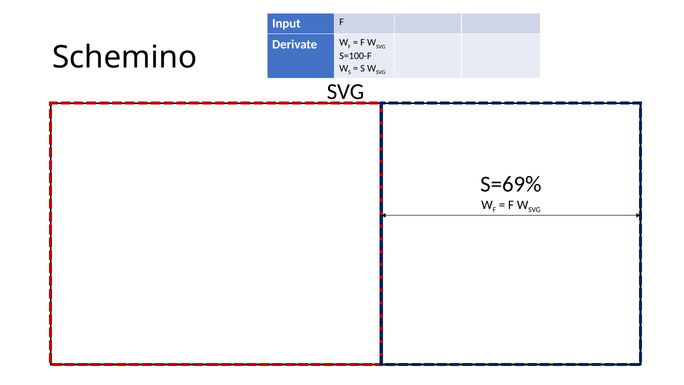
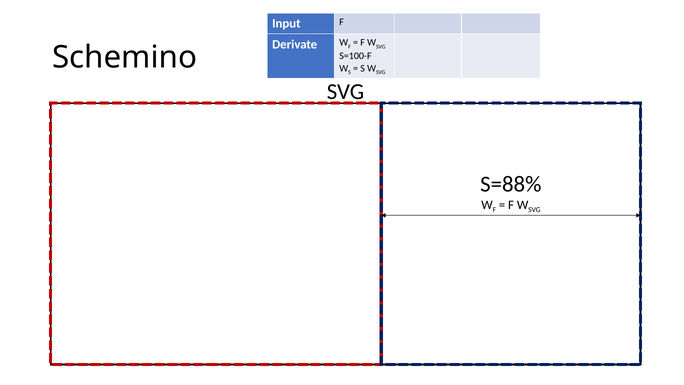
S=69%: S=69% -> S=88% (511, 184)
